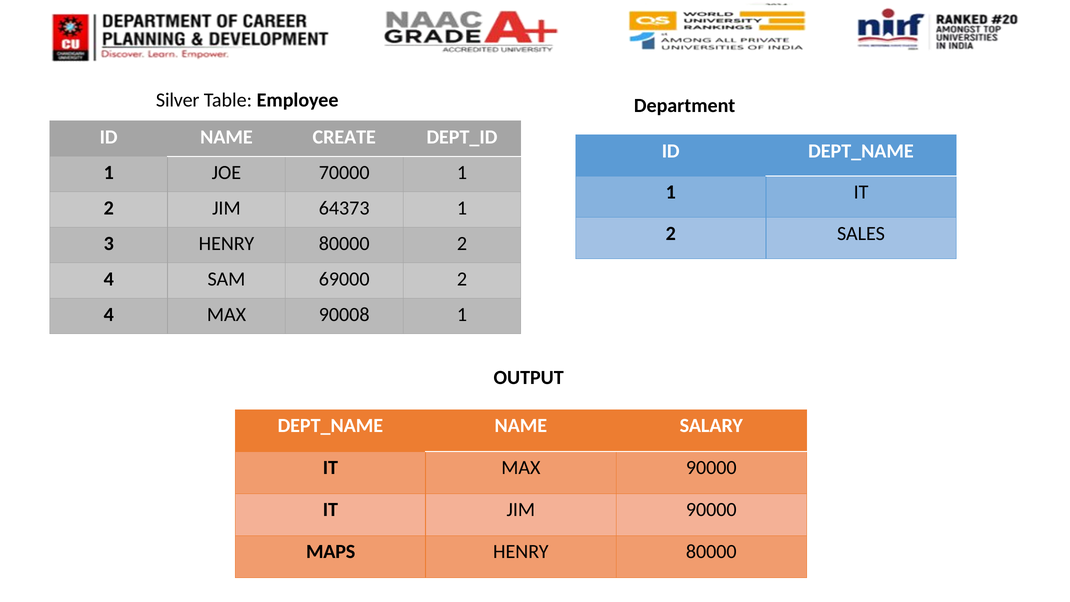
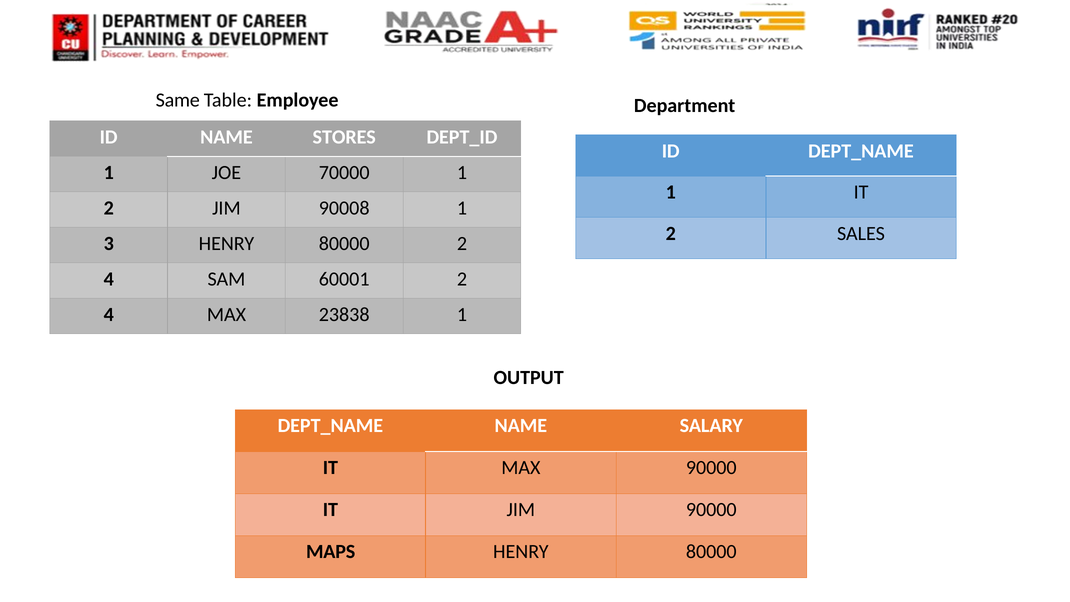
Silver: Silver -> Same (178, 100)
CREATE: CREATE -> STORES (344, 137)
64373: 64373 -> 90008 (344, 208)
69000: 69000 -> 60001 (344, 279)
90008: 90008 -> 23838 (344, 314)
